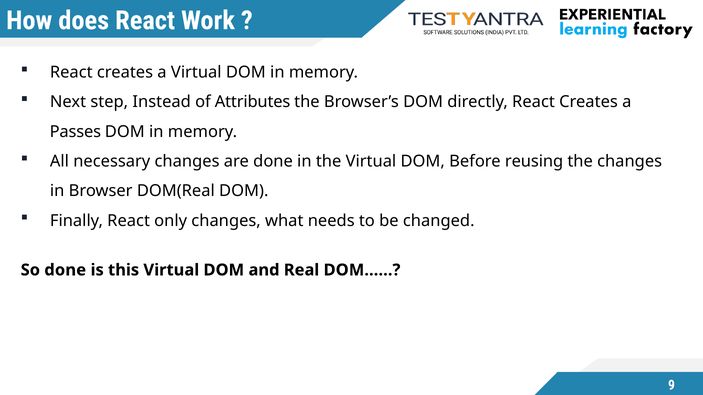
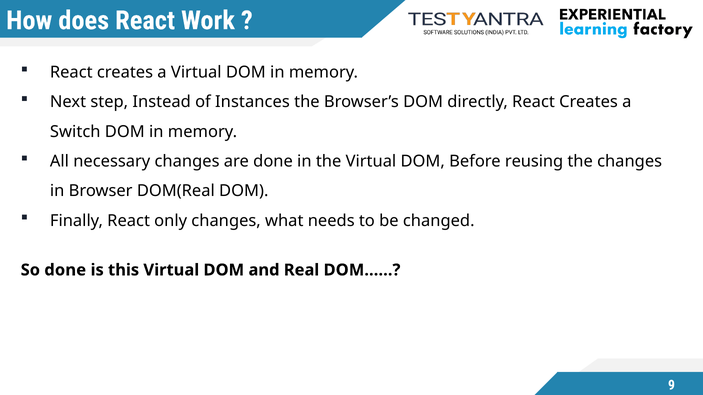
Attributes: Attributes -> Instances (252, 102)
Passes: Passes -> Switch (75, 132)
